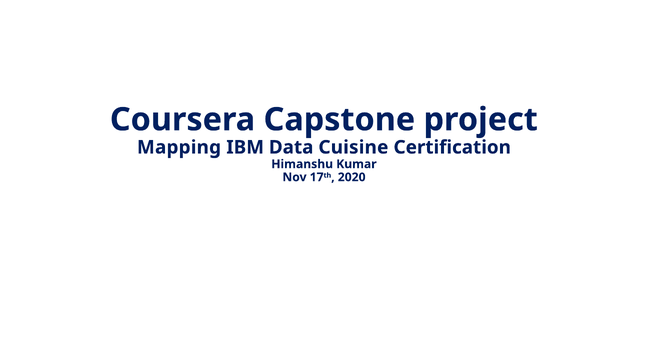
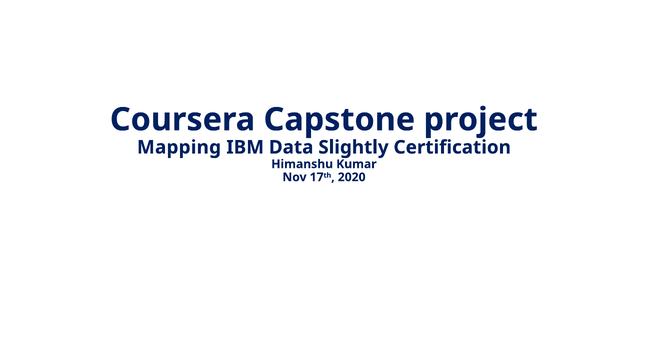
Cuisine: Cuisine -> Slightly (353, 148)
